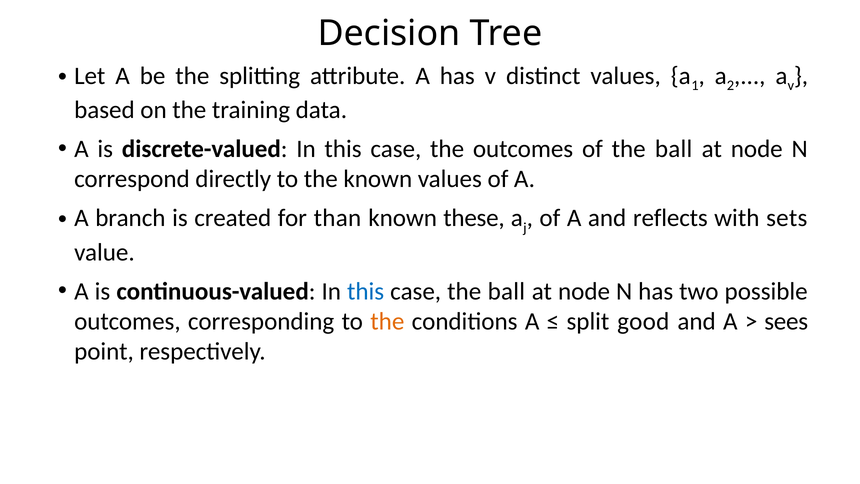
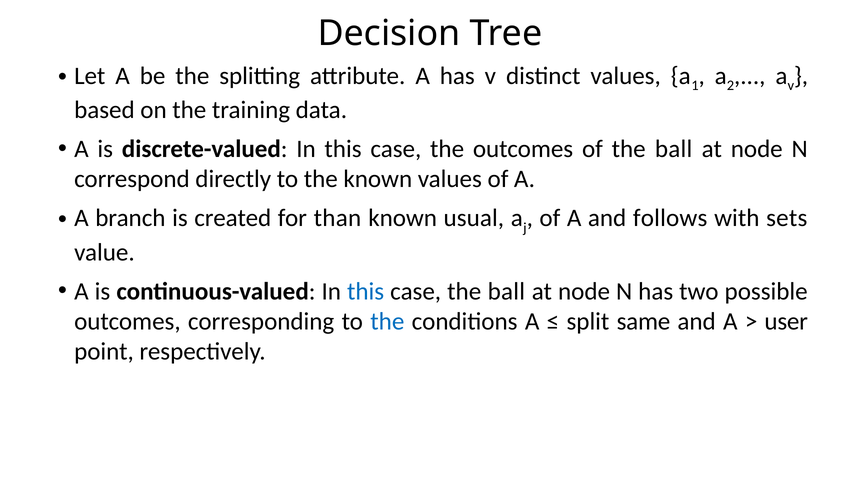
these: these -> usual (474, 218)
reflects: reflects -> follows (670, 218)
the colour: orange -> blue (387, 321)
good: good -> same (643, 321)
sees: sees -> user (786, 321)
